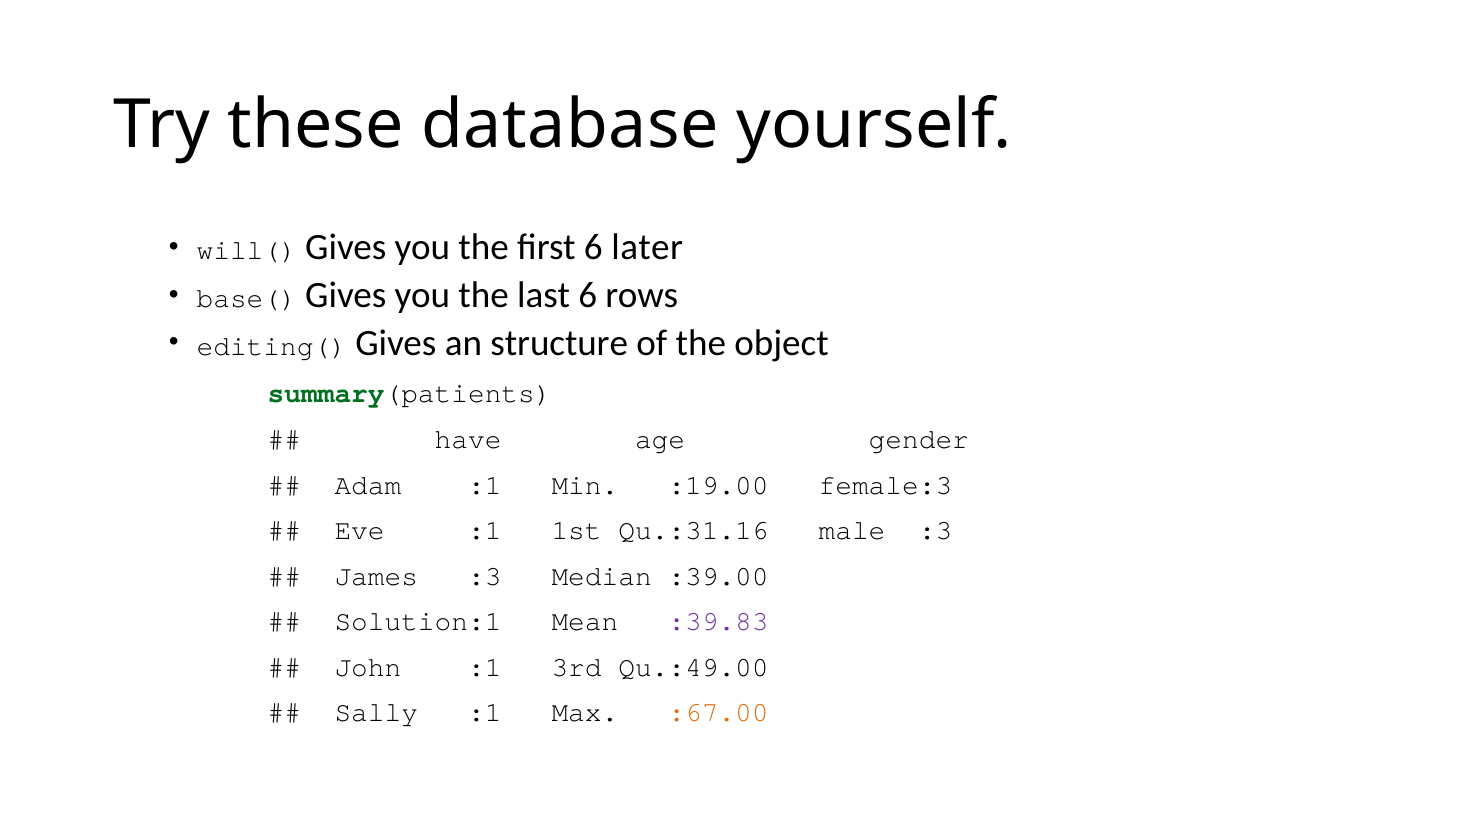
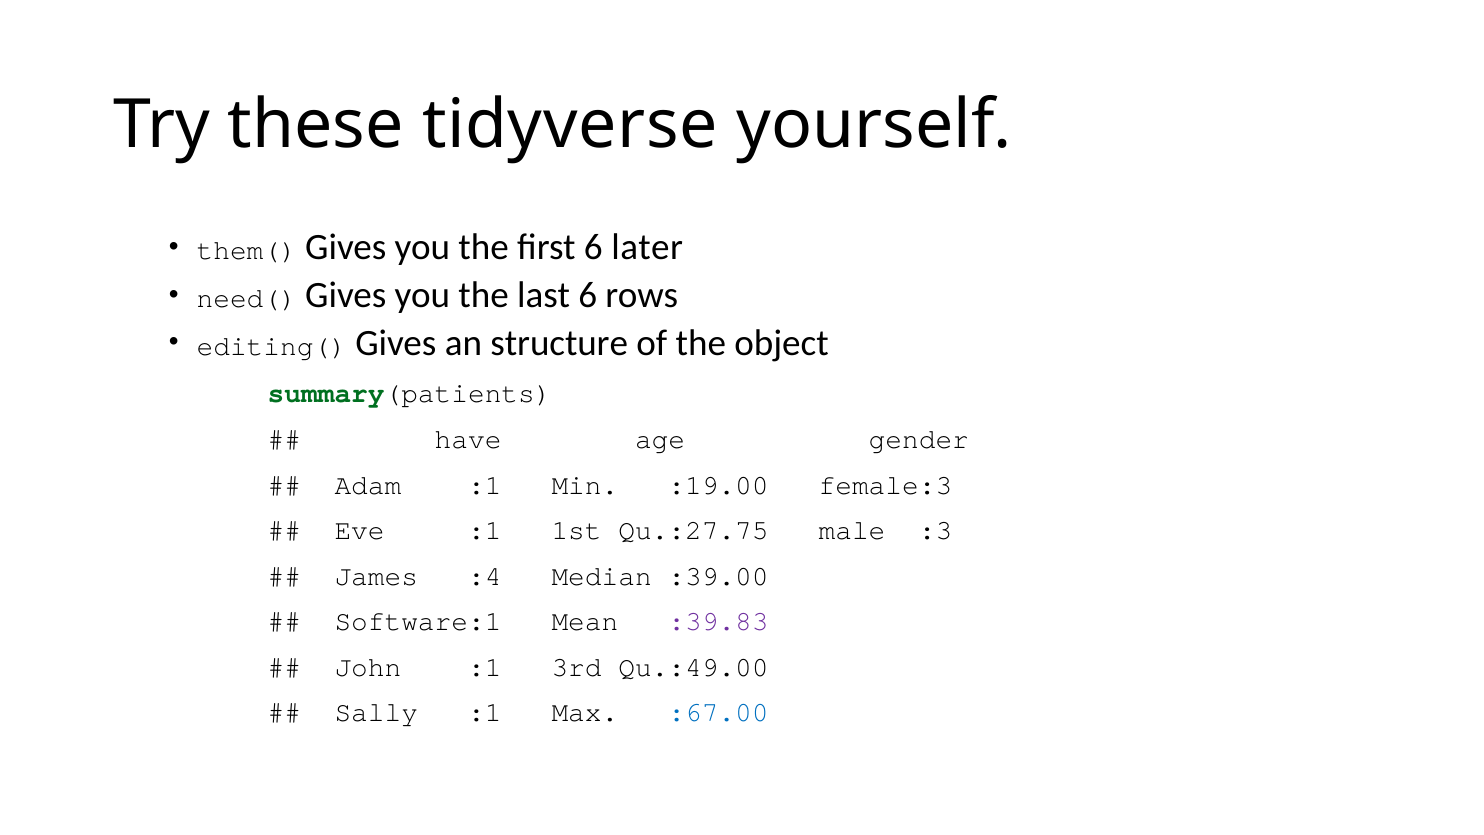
database: database -> tidyverse (570, 125)
will(: will( -> them( (247, 251)
base(: base( -> need( (247, 298)
Qu.:31.16: Qu.:31.16 -> Qu.:27.75 (693, 530)
James :3: :3 -> :4 (485, 576)
Solution:1: Solution:1 -> Software:1 (418, 621)
:67.00 colour: orange -> blue (718, 712)
